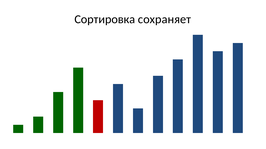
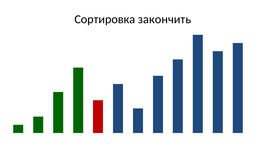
сохраняет: сохраняет -> закончить (165, 19)
